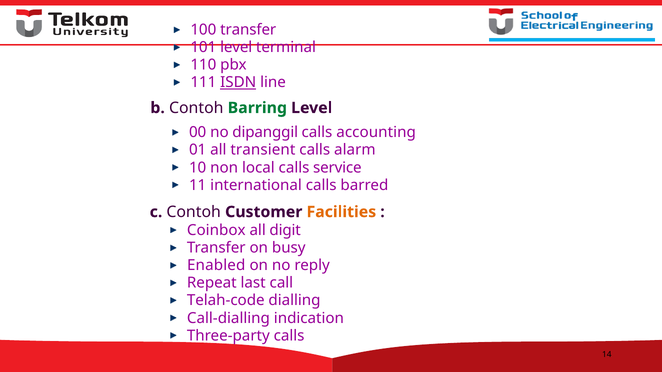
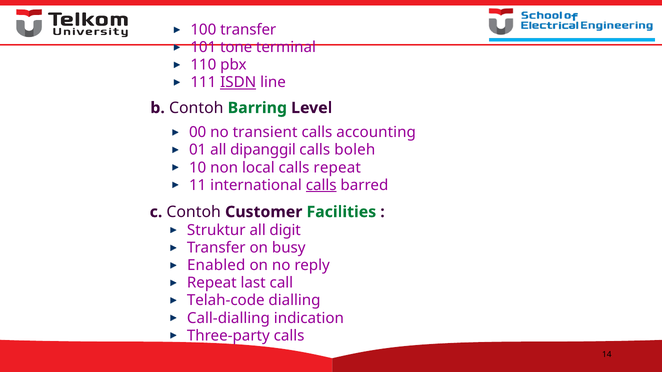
101 level: level -> tone (236, 47)
dipanggil: dipanggil -> transient (265, 133)
transient: transient -> dipanggil (263, 150)
alarm: alarm -> boleh (355, 150)
calls service: service -> repeat (337, 168)
calls underline: none -> present (321, 185)
Facilities colour: orange -> green (341, 212)
Coinbox: Coinbox -> Struktur (216, 230)
